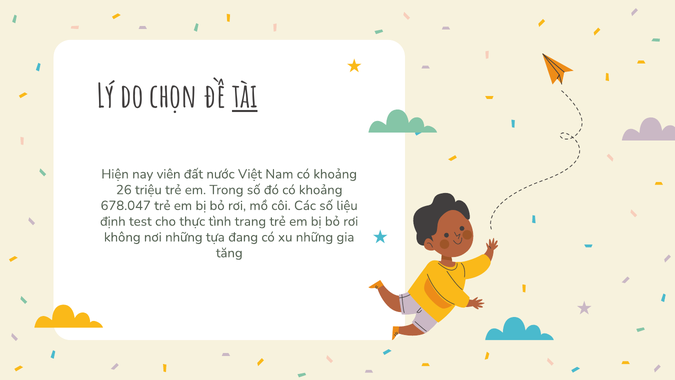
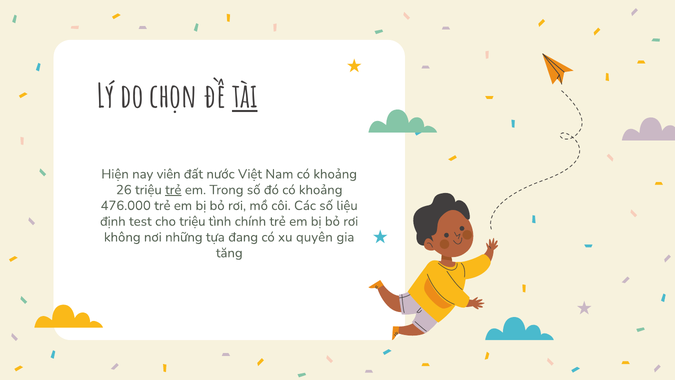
trẻ underline: none -> present (173, 190)
678.047: 678.047 -> 476.000 (126, 205)
cho thực: thực -> triệu (192, 221)
trang: trang -> chính (250, 221)
xu những: những -> quyên (314, 237)
